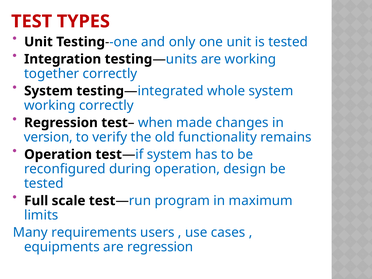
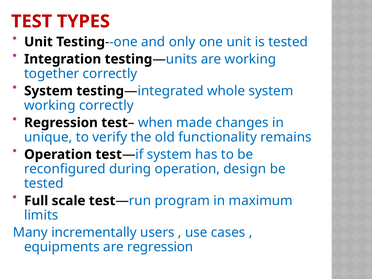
version: version -> unique (48, 137)
requirements: requirements -> incrementally (94, 233)
